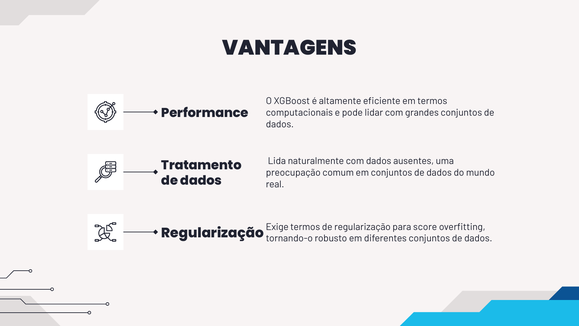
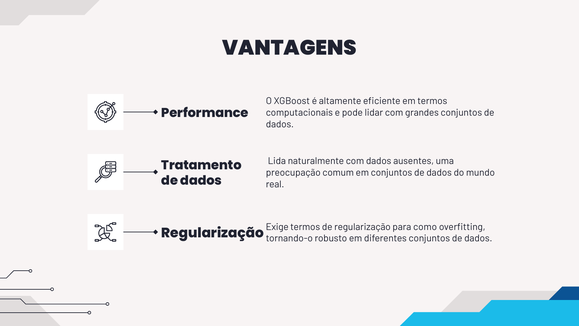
score: score -> como (425, 227)
